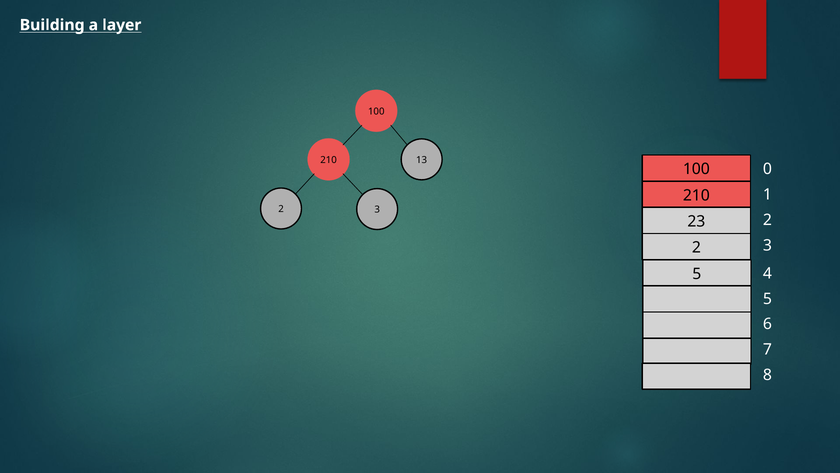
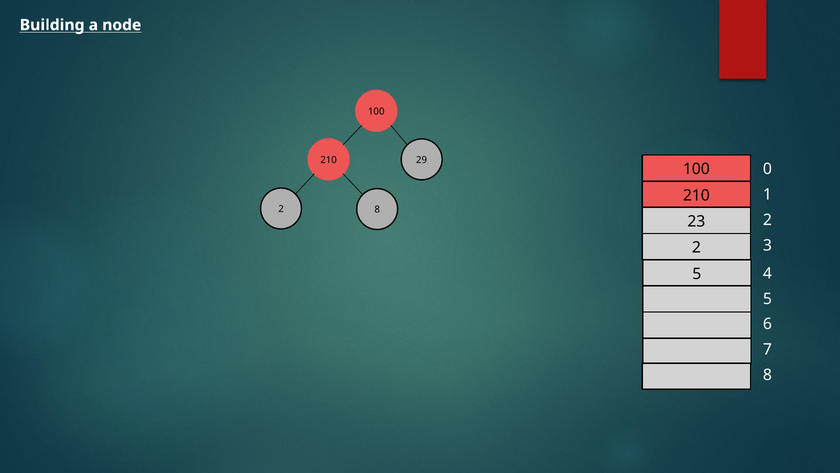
layer: layer -> node (122, 25)
13: 13 -> 29 (422, 160)
3: 3 -> 8 (377, 209)
